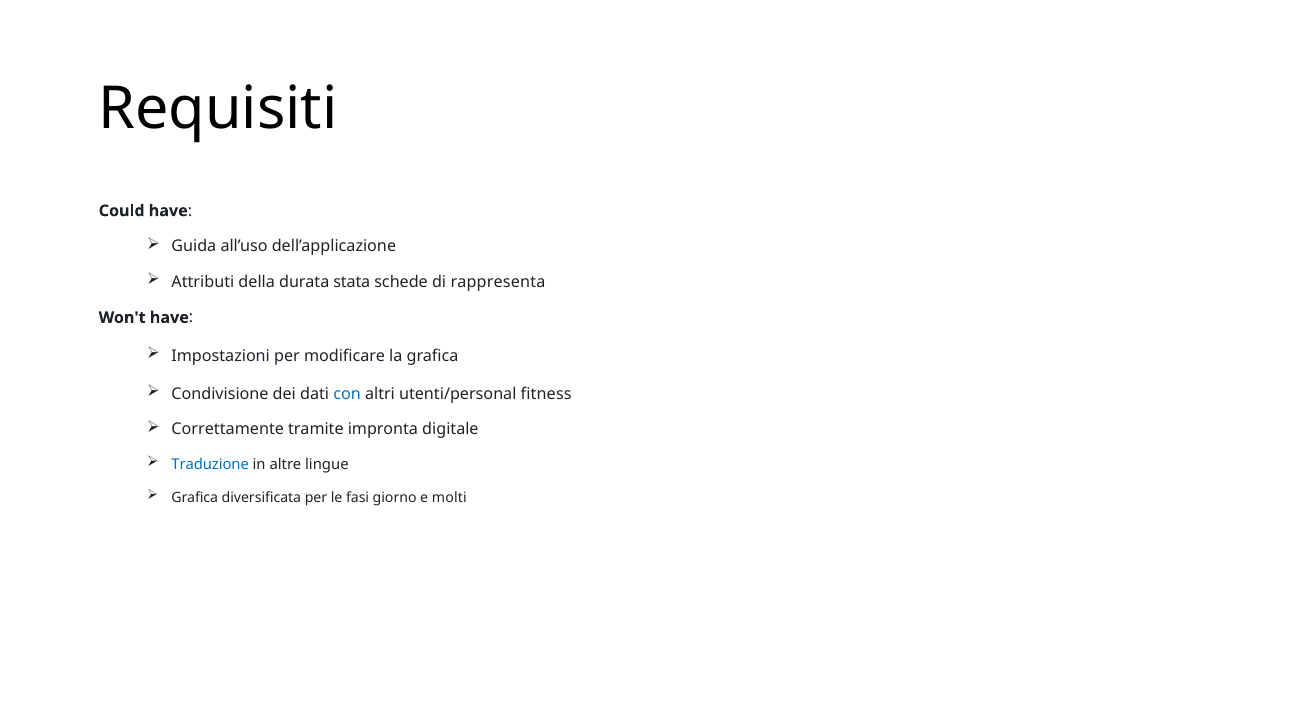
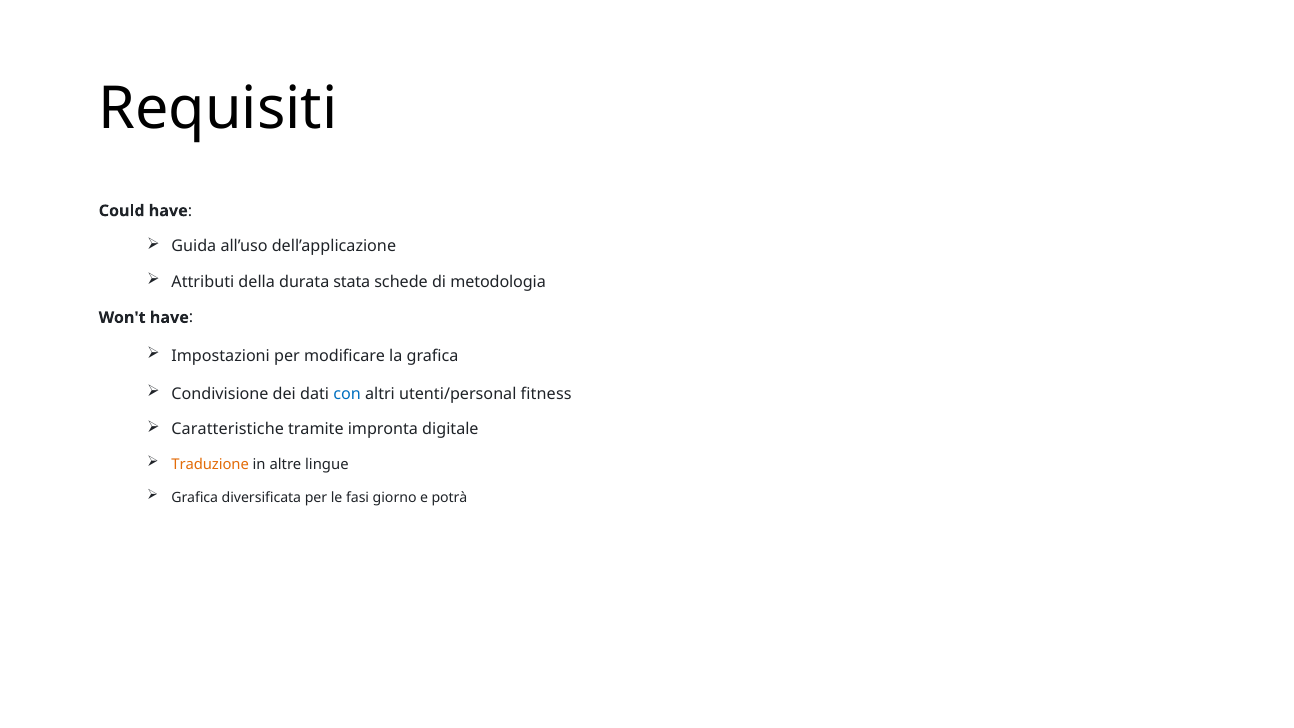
rappresenta: rappresenta -> metodologia (498, 282)
Correttamente: Correttamente -> Caratteristiche (228, 430)
Traduzione colour: blue -> orange (210, 464)
molti: molti -> potrà (449, 497)
